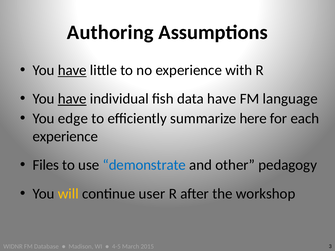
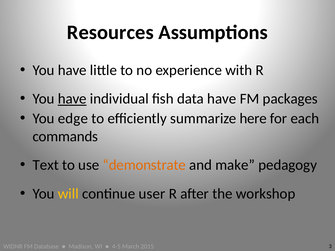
Authoring: Authoring -> Resources (110, 32)
have underline: present -> none (72, 70)
language: language -> packages (290, 99)
experience: experience -> commands (65, 137)
Files: Files -> Text (46, 165)
demonstrate colour: blue -> orange (144, 165)
other: other -> make (235, 165)
